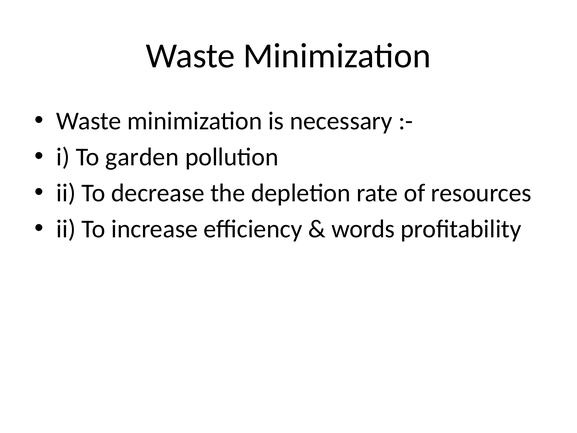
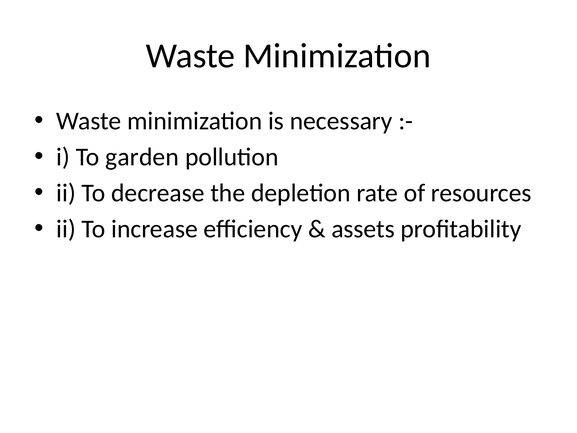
words: words -> assets (363, 229)
